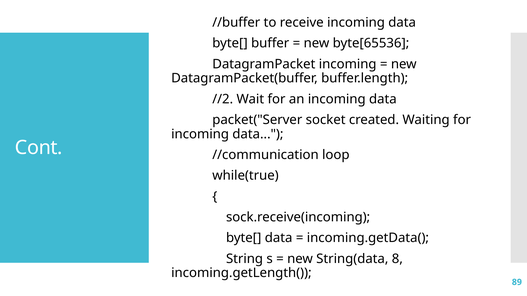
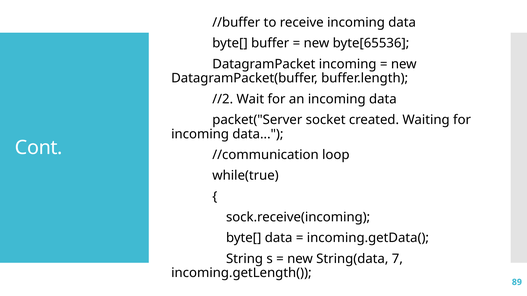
8: 8 -> 7 (397, 259)
